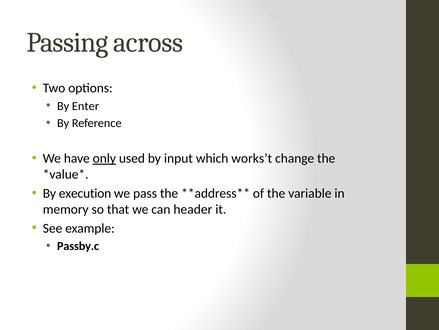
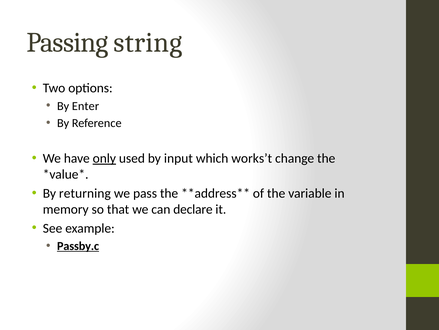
across: across -> string (148, 43)
execution: execution -> returning (85, 193)
header: header -> declare (193, 209)
Passby.c underline: none -> present (78, 245)
